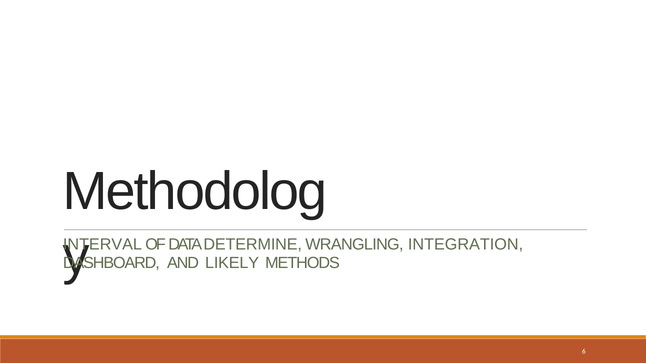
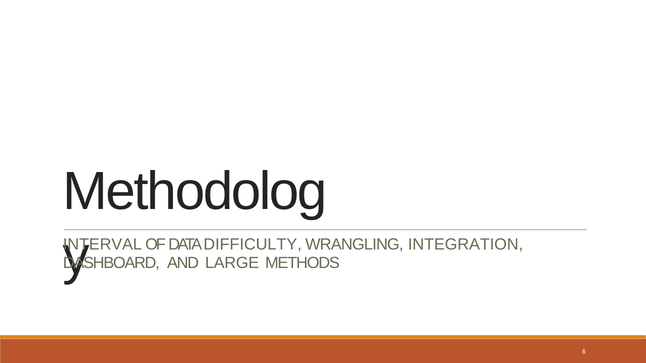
DETERMINE: DETERMINE -> DIFFICULTY (253, 245)
LIKELY: LIKELY -> LARGE (232, 263)
